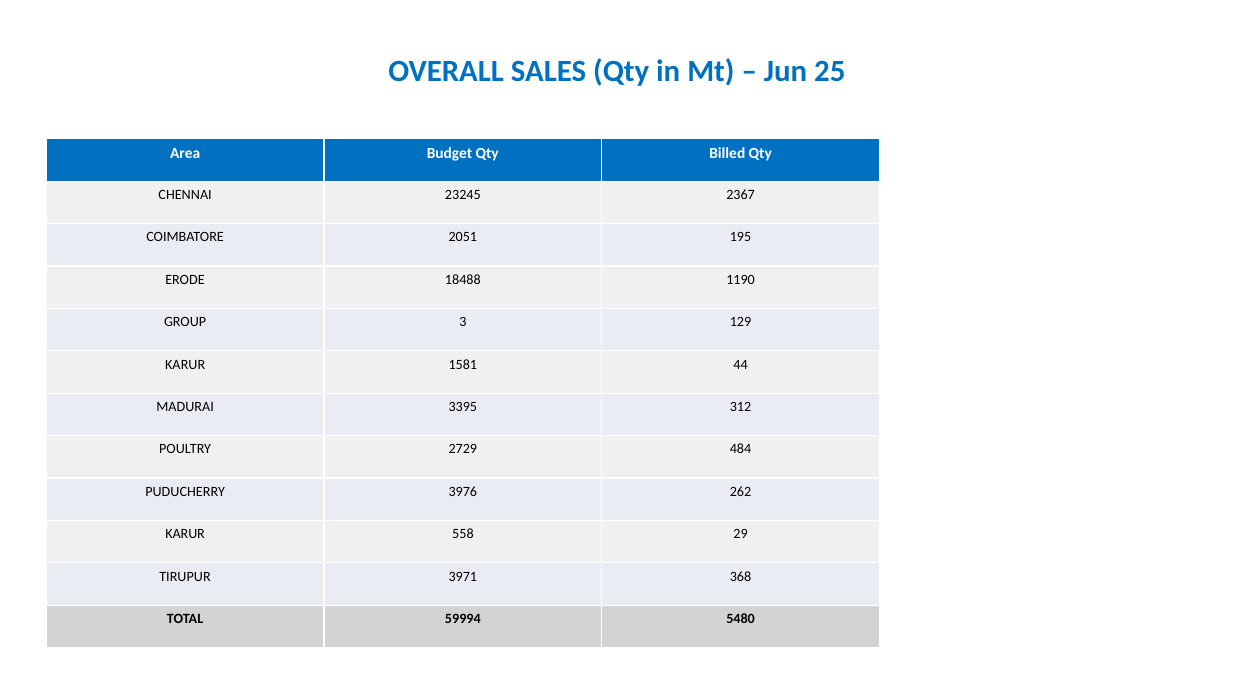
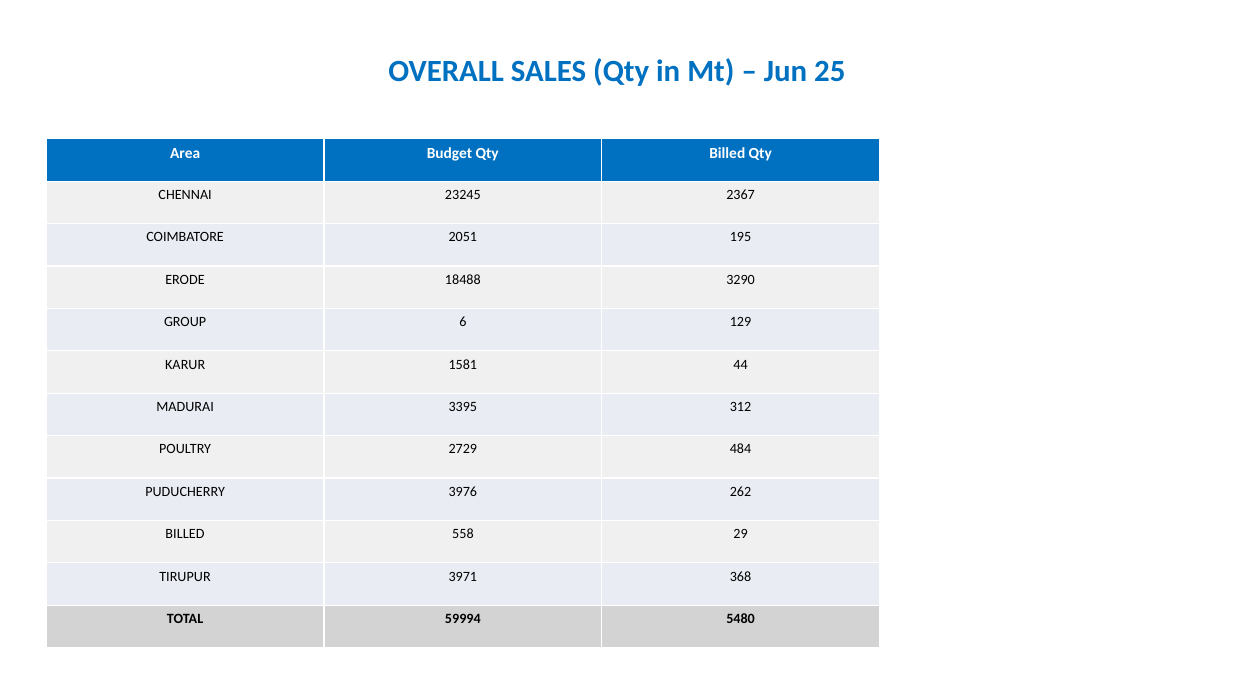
1190: 1190 -> 3290 (741, 280)
3: 3 -> 6 (463, 322)
KARUR: KARUR -> BILLED (185, 534)
